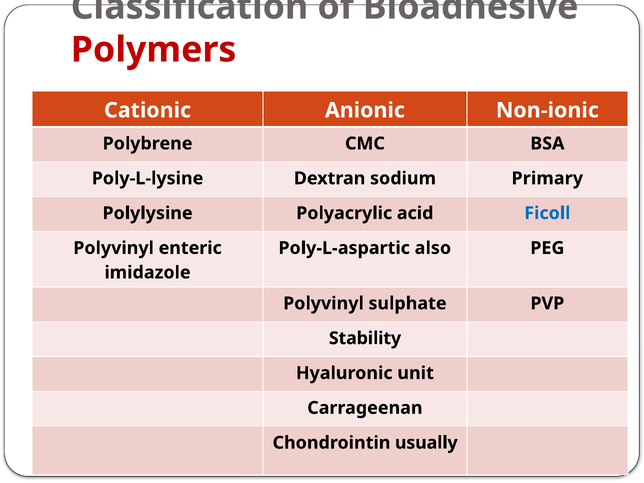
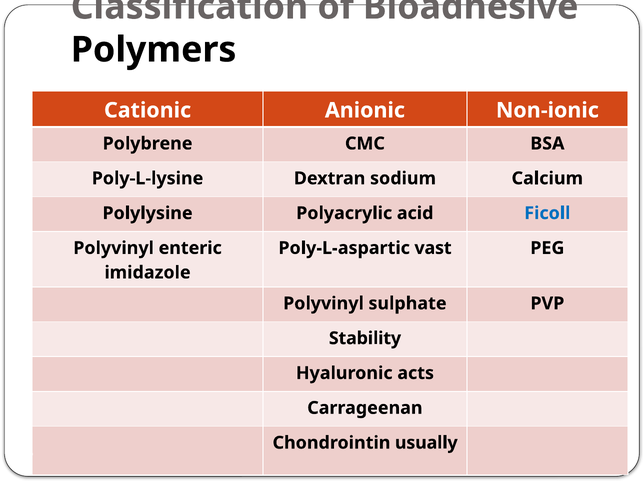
Polymers colour: red -> black (154, 50)
Primary: Primary -> Calcium (547, 178)
also: also -> vast (433, 248)
unit: unit -> acts (416, 373)
